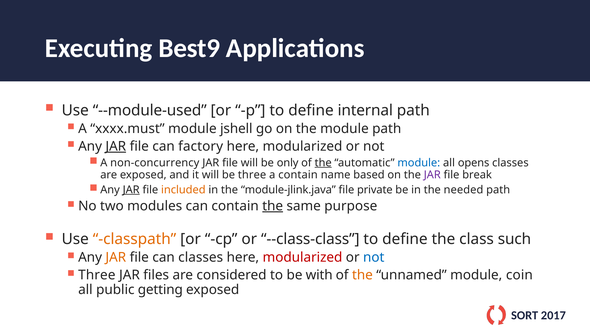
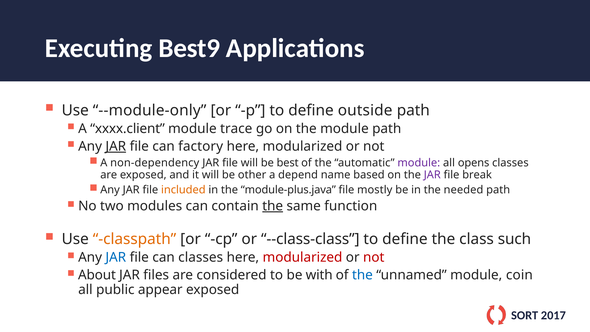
--module-used: --module-used -> --module-only (150, 110)
internal: internal -> outside (365, 110)
xxxx.must: xxxx.must -> xxxx.client (128, 129)
jshell: jshell -> trace (236, 129)
non-concurrency: non-concurrency -> non-dependency (155, 163)
only: only -> best (288, 163)
the underline: present -> none (323, 163)
module colour: blue -> purple (419, 163)
be three: three -> other (252, 175)
a contain: contain -> depend (298, 175)
JAR underline: present -> none (131, 190)
module-jlink.java: module-jlink.java -> module-plus.java (288, 190)
private: private -> mostly (375, 190)
purpose: purpose -> function (351, 206)
JAR colour: orange -> blue (116, 257)
not colour: blue -> red (374, 257)
Three: Three -> About (97, 275)
the colour: orange -> blue (362, 275)
getting: getting -> appear (160, 290)
